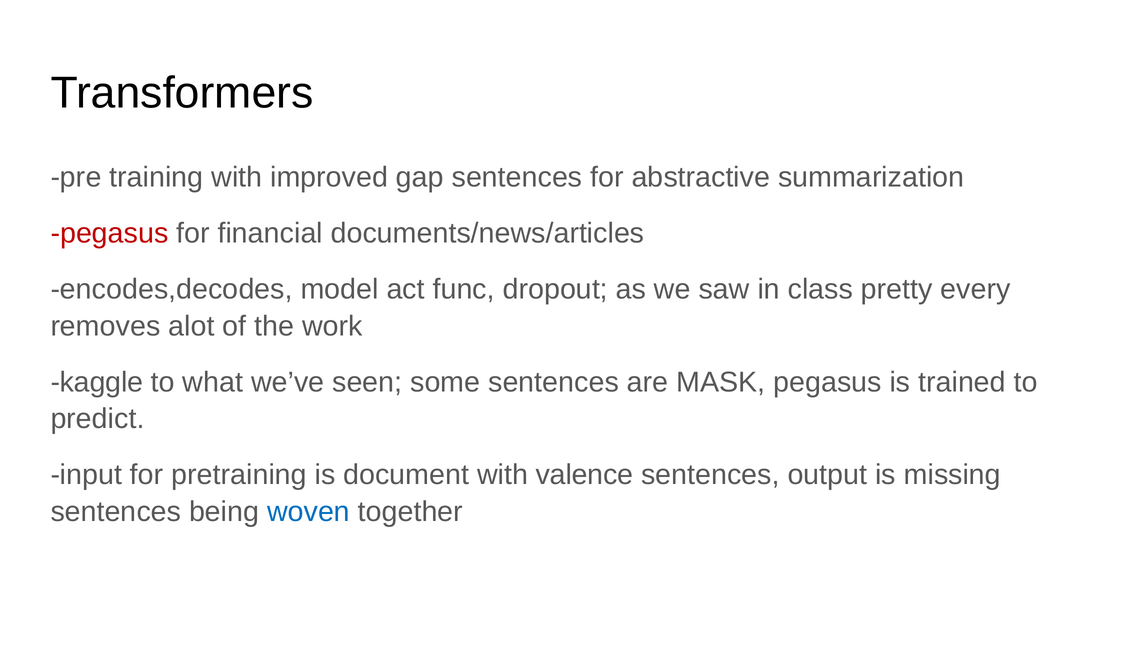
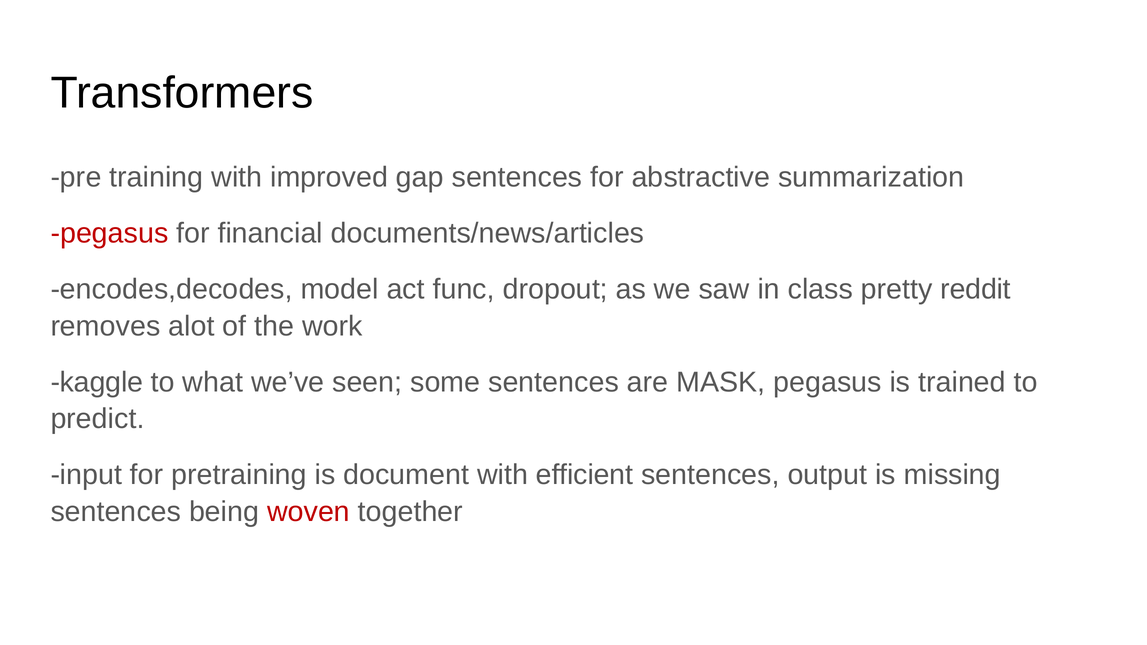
every: every -> reddit (976, 289)
valence: valence -> efficient (585, 475)
woven colour: blue -> red (309, 512)
